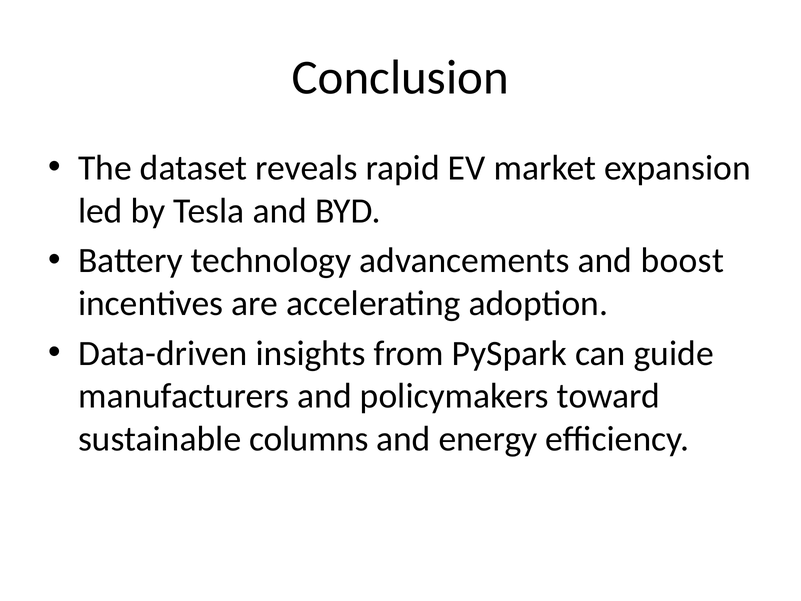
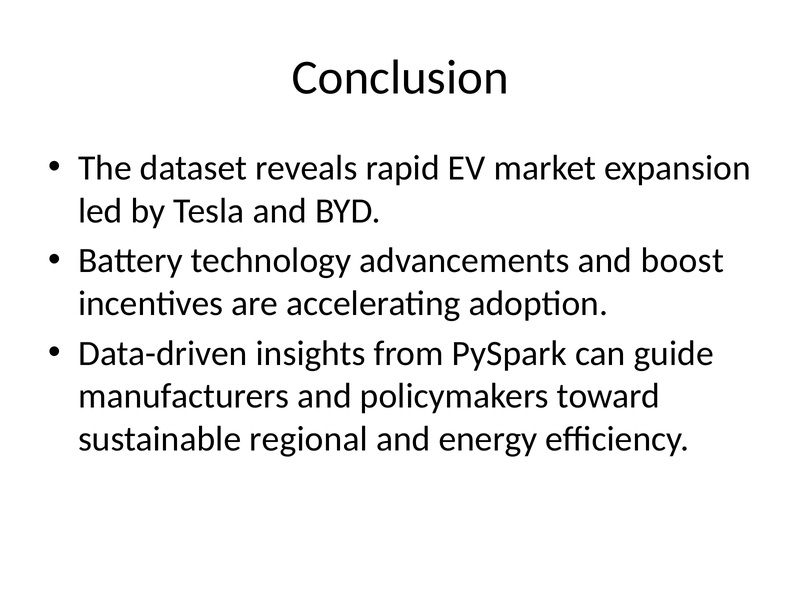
columns: columns -> regional (309, 439)
